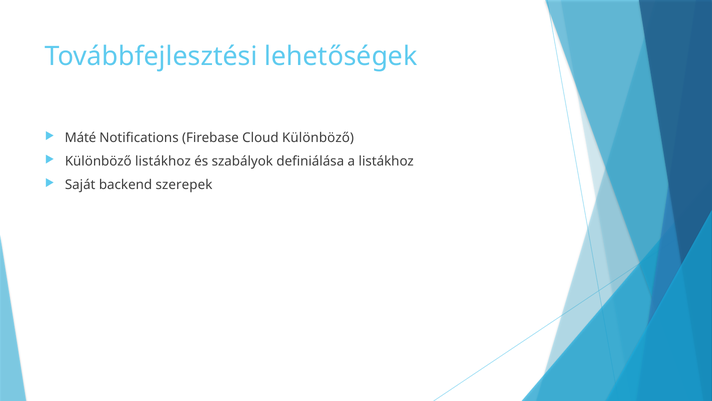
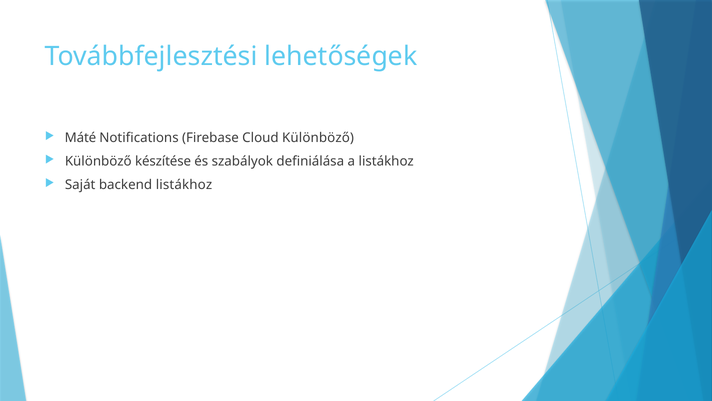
Különböző listákhoz: listákhoz -> készítése (163, 161)
backend szerepek: szerepek -> listákhoz (184, 185)
